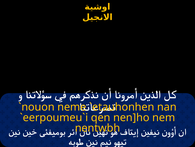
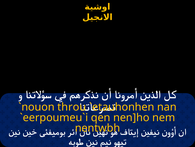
neme: neme -> throu (72, 107)
